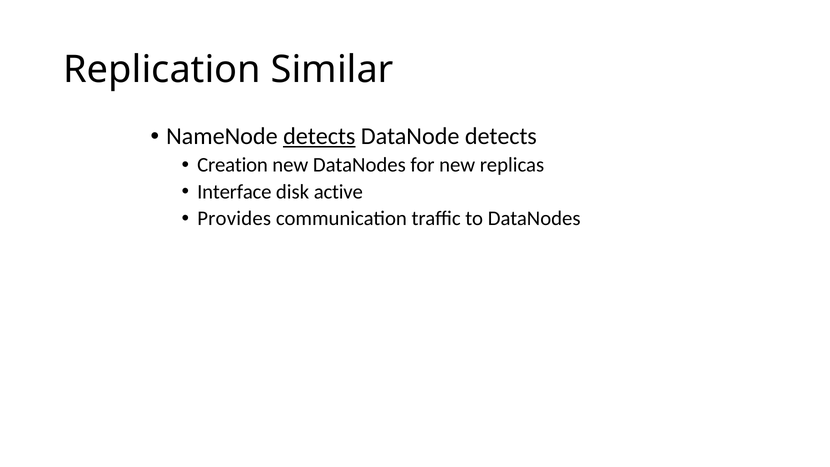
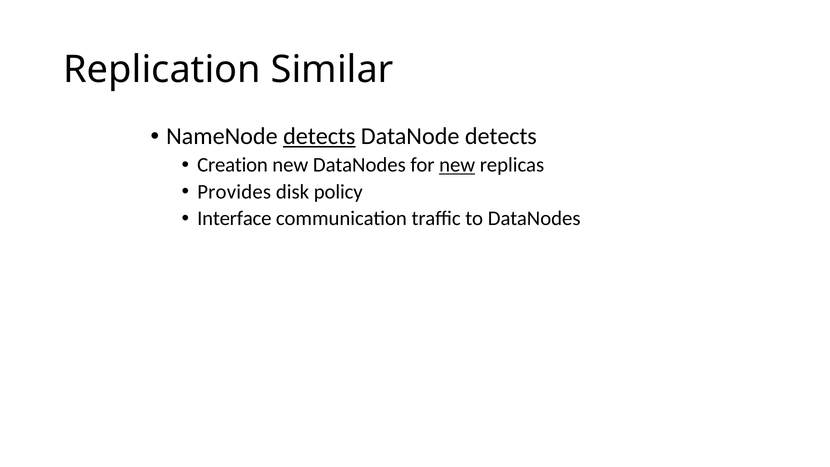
new underline: none -> present (457, 165)
Interface: Interface -> Provides (234, 192)
active: active -> policy (338, 192)
Provides: Provides -> Interface (234, 218)
